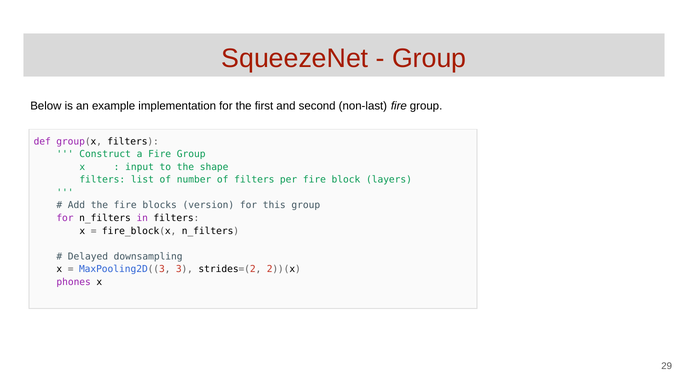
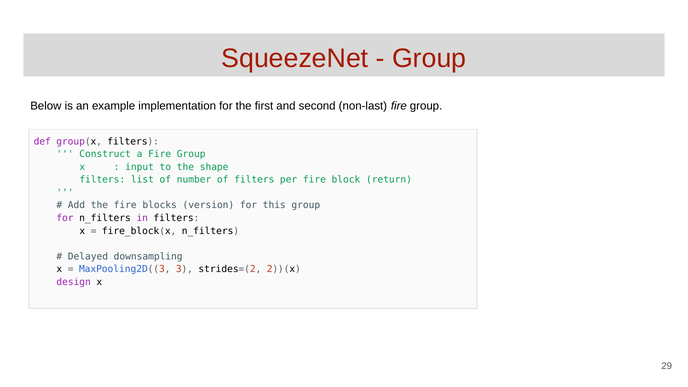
layers: layers -> return (389, 180)
phones: phones -> design (74, 282)
